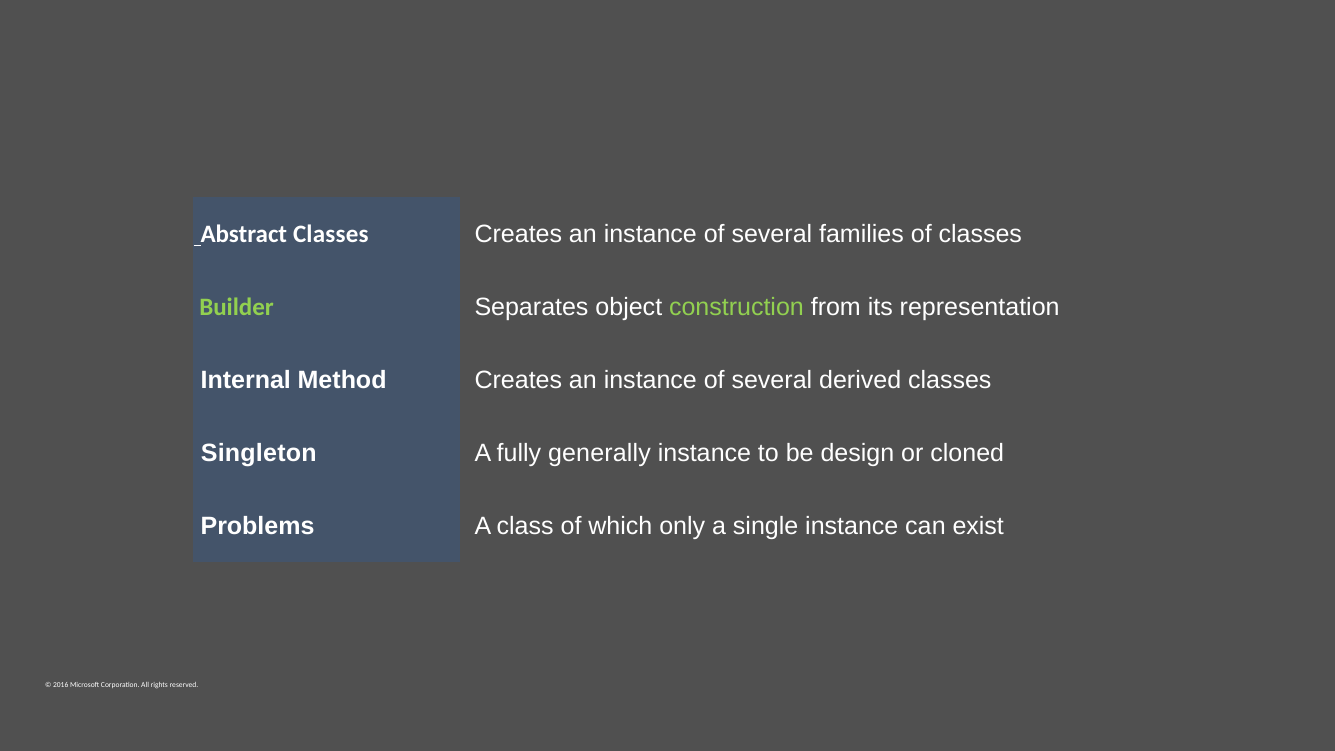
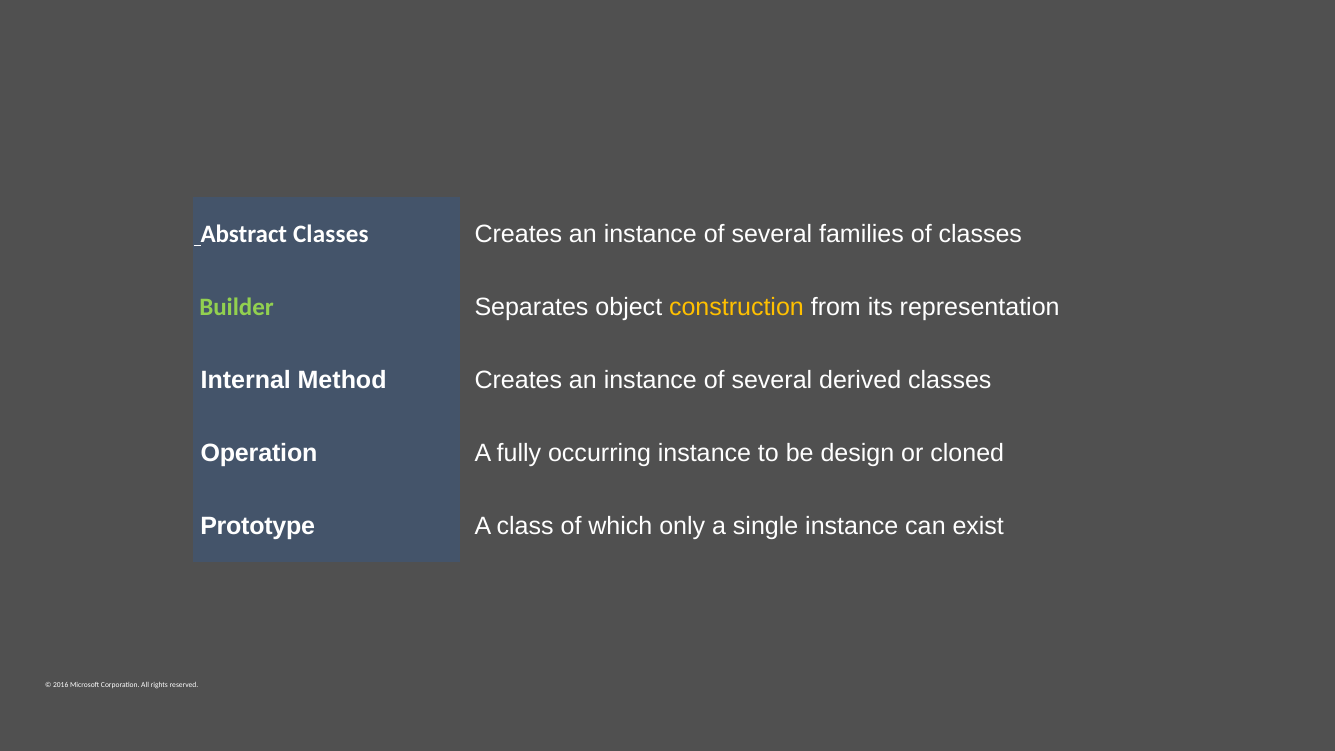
construction colour: light green -> yellow (736, 307)
Singleton: Singleton -> Operation (259, 453)
generally: generally -> occurring (600, 453)
Problems: Problems -> Prototype (258, 526)
